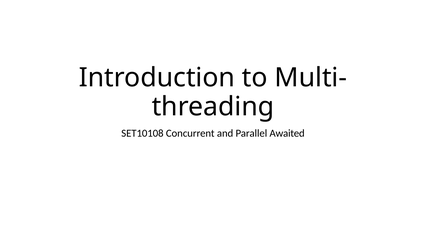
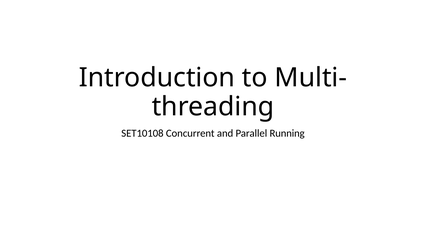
Awaited: Awaited -> Running (287, 133)
